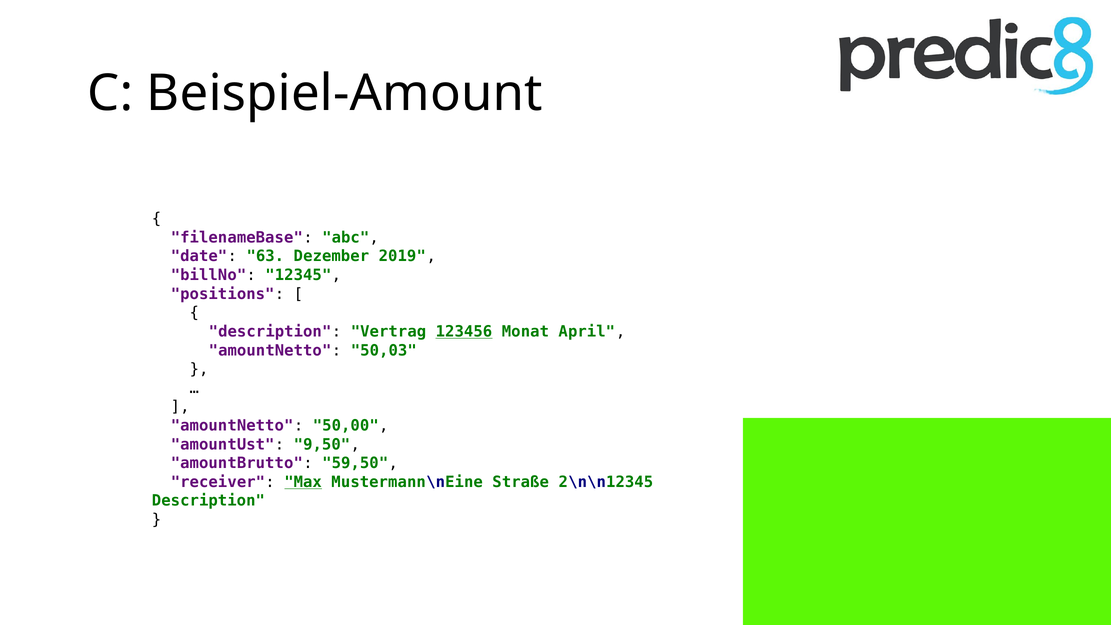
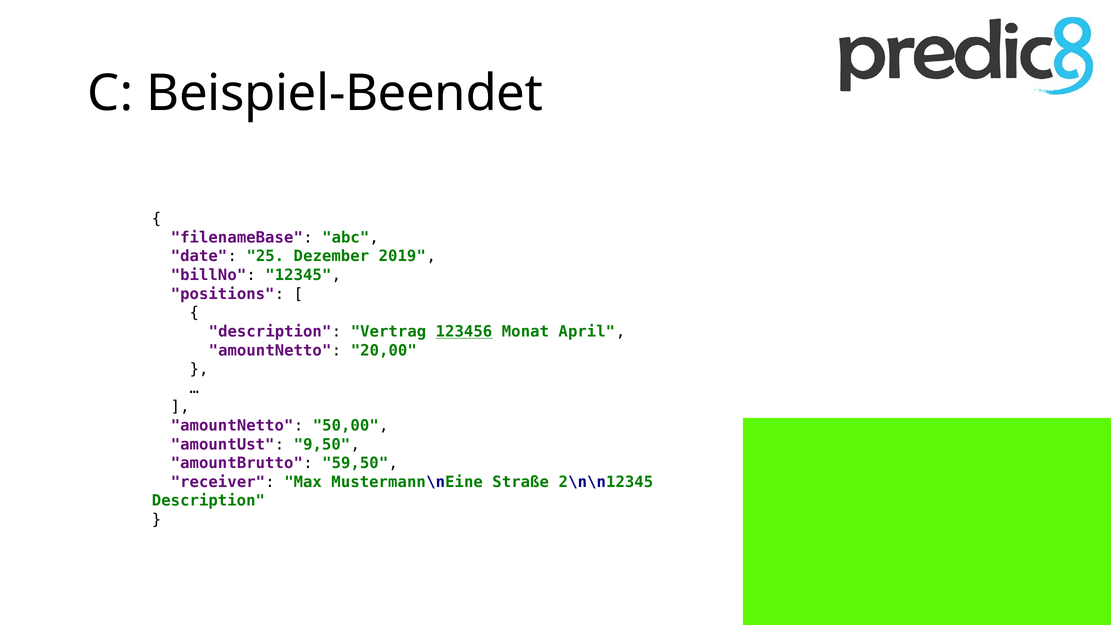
Beispiel-Amount: Beispiel-Amount -> Beispiel-Beendet (345, 93)
63: 63 -> 25 (265, 256)
50,03: 50,03 -> 20,00 (384, 350)
Max underline: present -> none (303, 482)
